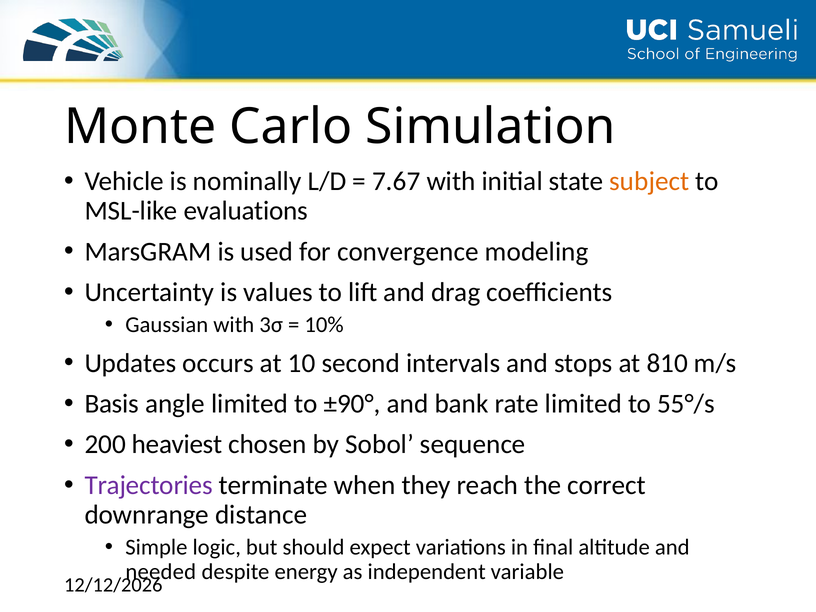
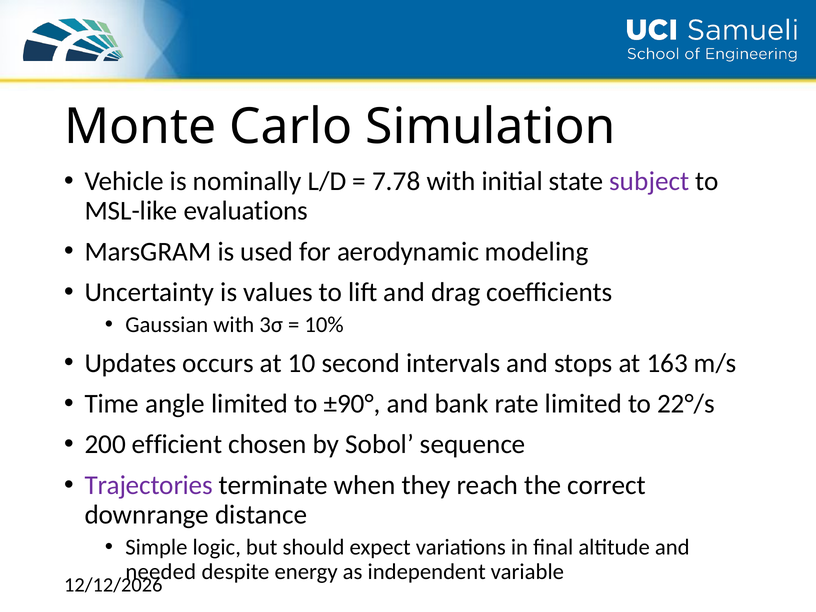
7.67: 7.67 -> 7.78 (396, 181)
subject colour: orange -> purple (649, 181)
convergence: convergence -> aerodynamic (408, 252)
810: 810 -> 163 (667, 363)
Basis: Basis -> Time (112, 404)
55°/s: 55°/s -> 22°/s (686, 404)
heaviest: heaviest -> efficient (177, 444)
